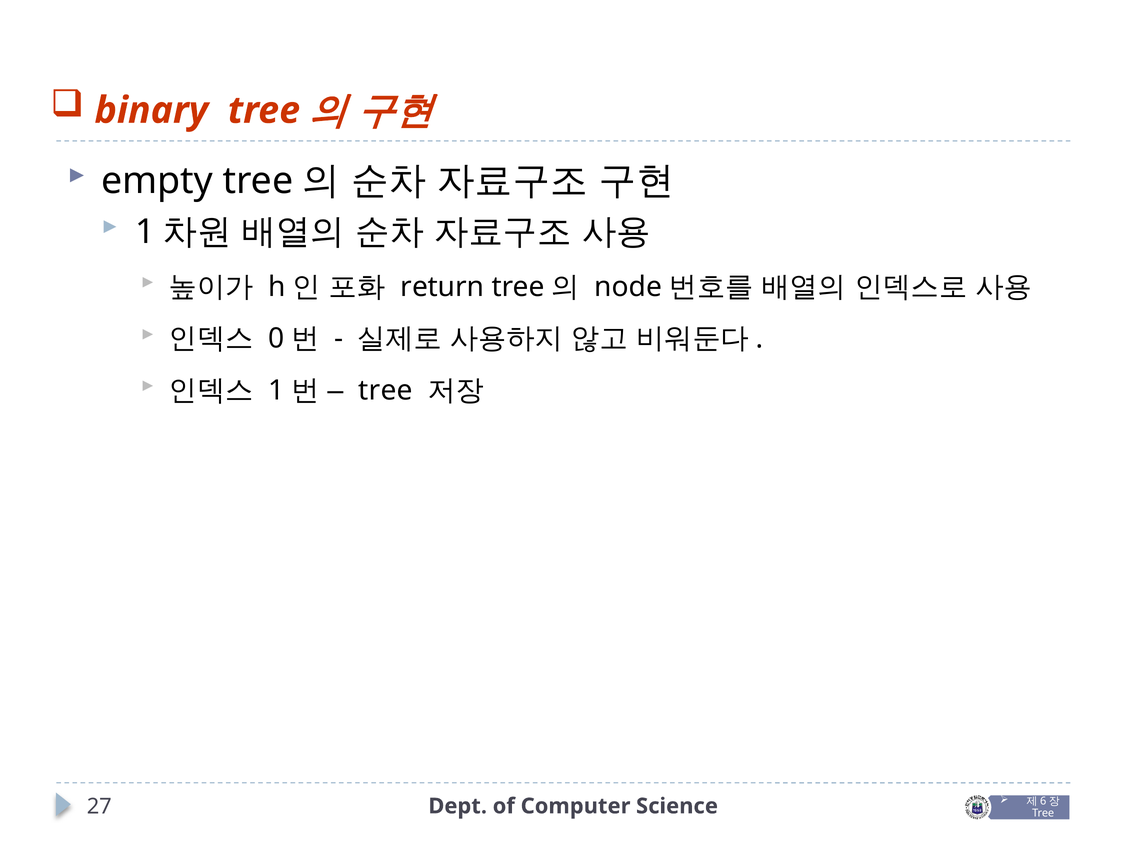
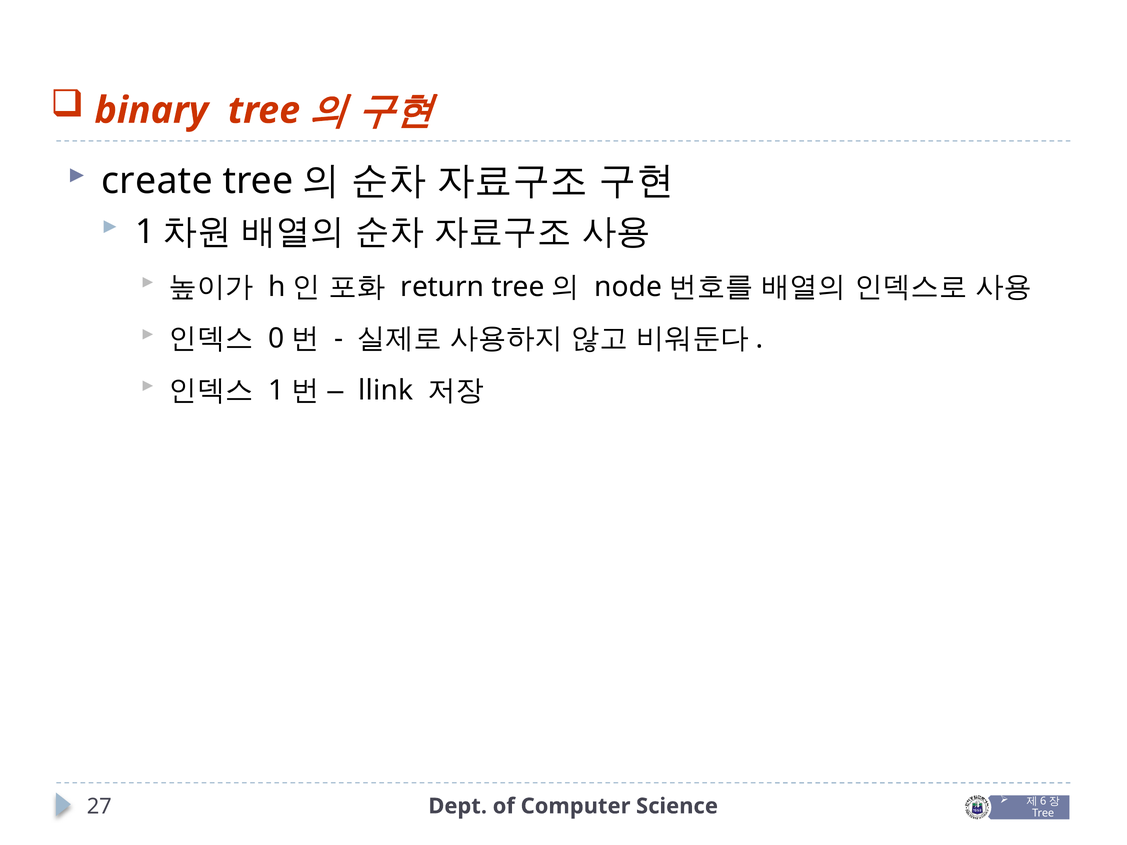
empty: empty -> create (157, 181)
tree: tree -> llink (386, 390)
